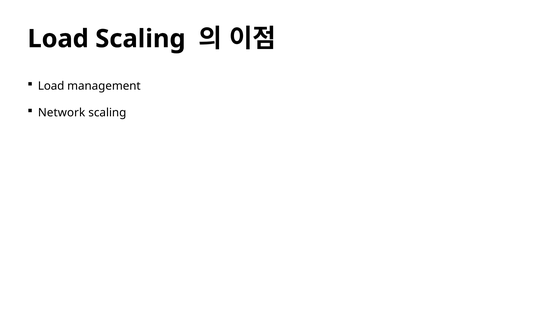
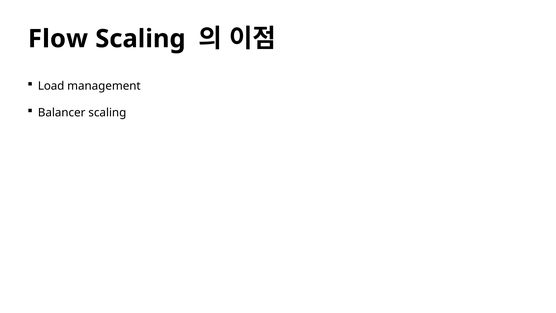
Load: Load -> Flow (58, 39)
Network: Network -> Balancer (62, 113)
